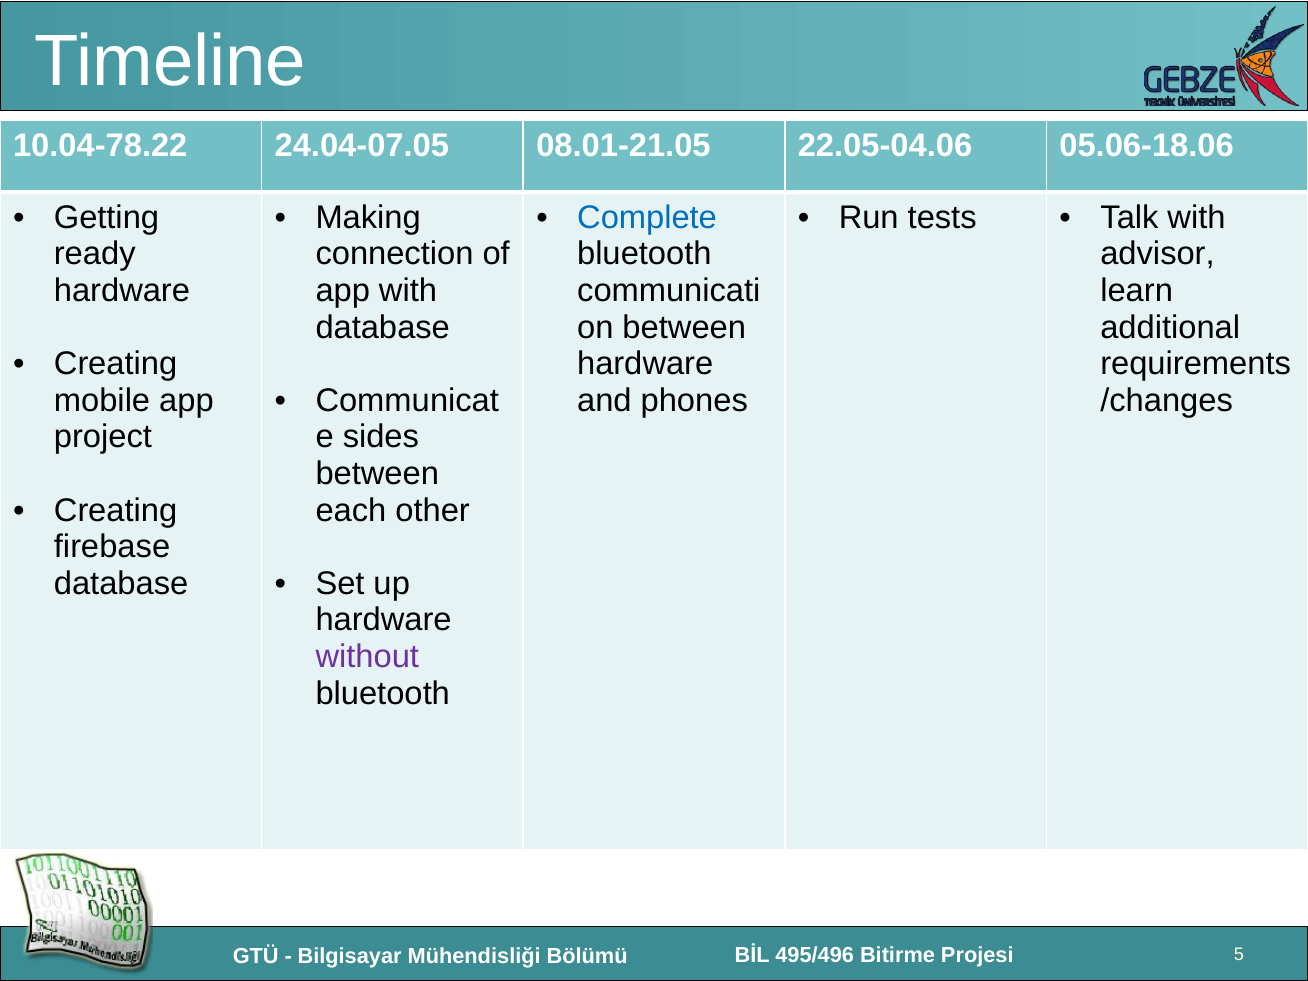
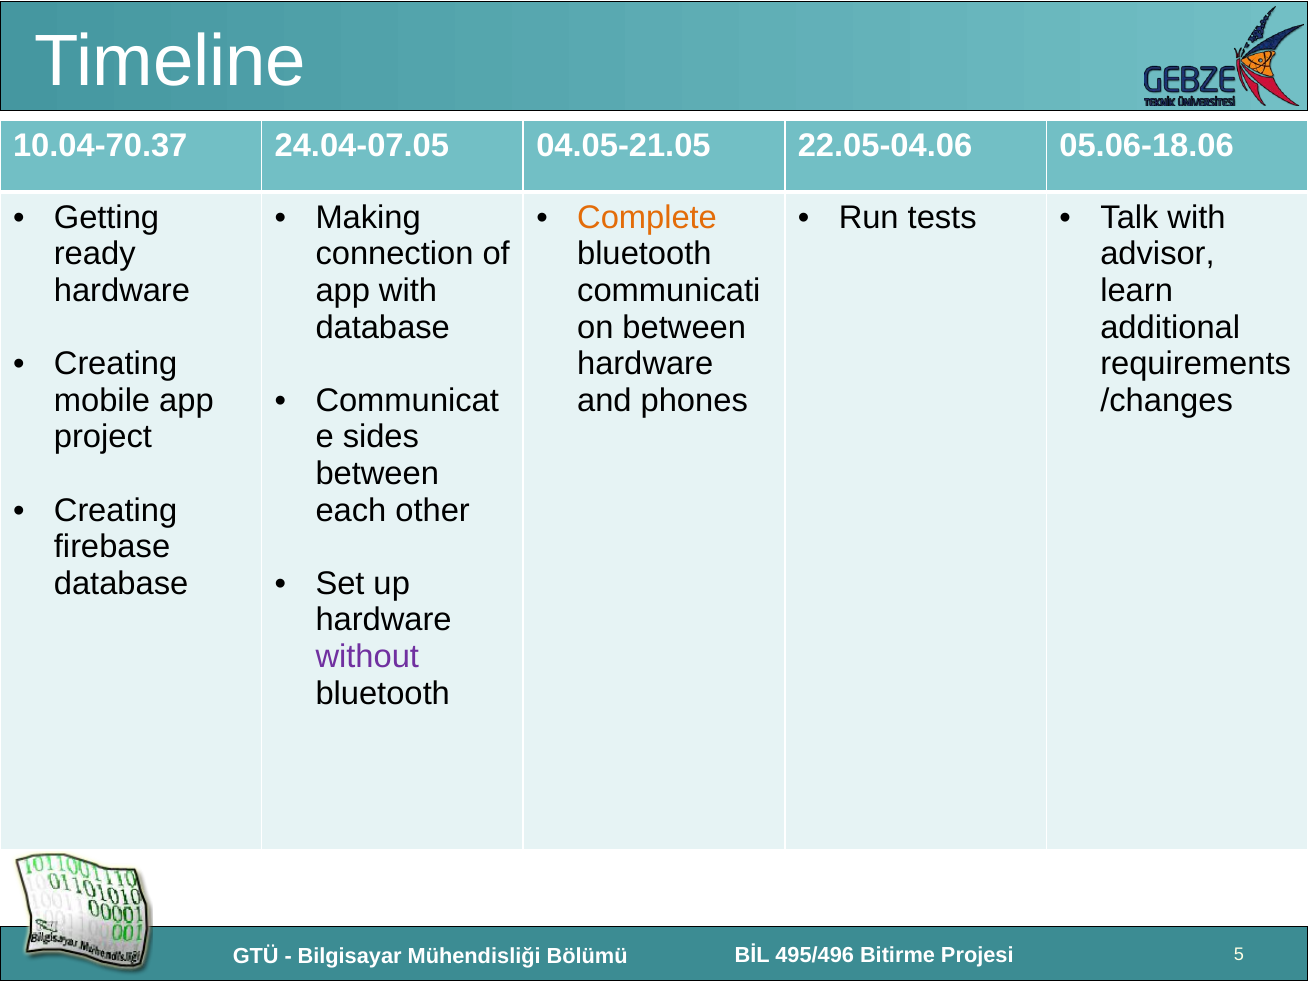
10.04-78.22: 10.04-78.22 -> 10.04-70.37 (100, 145)
08.01-21.05: 08.01-21.05 -> 04.05-21.05 (623, 145)
Complete colour: blue -> orange (647, 217)
